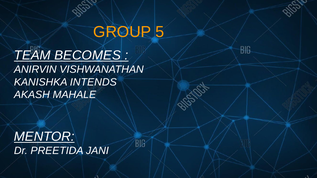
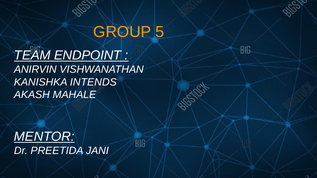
BECOMES: BECOMES -> ENDPOINT (88, 55)
